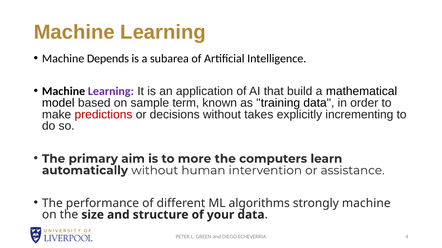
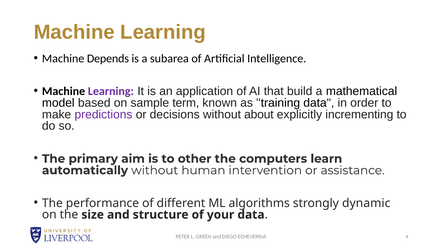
predictions colour: red -> purple (103, 115)
takes: takes -> about (259, 115)
more: more -> other (195, 159)
strongly machine: machine -> dynamic (366, 204)
